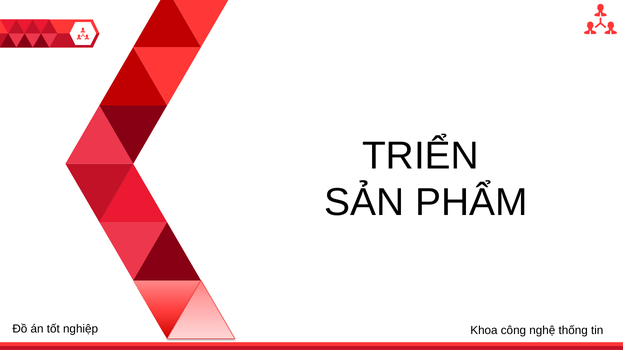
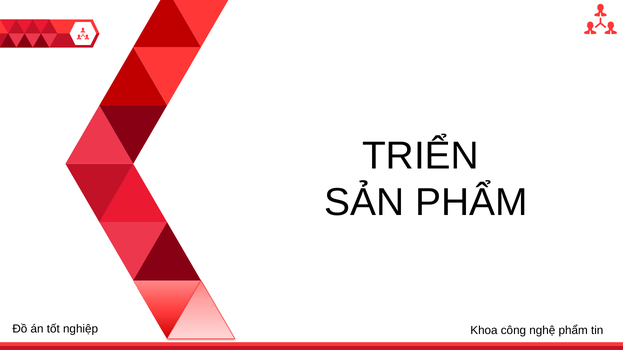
nghệ thống: thống -> phẩm (573, 331)
